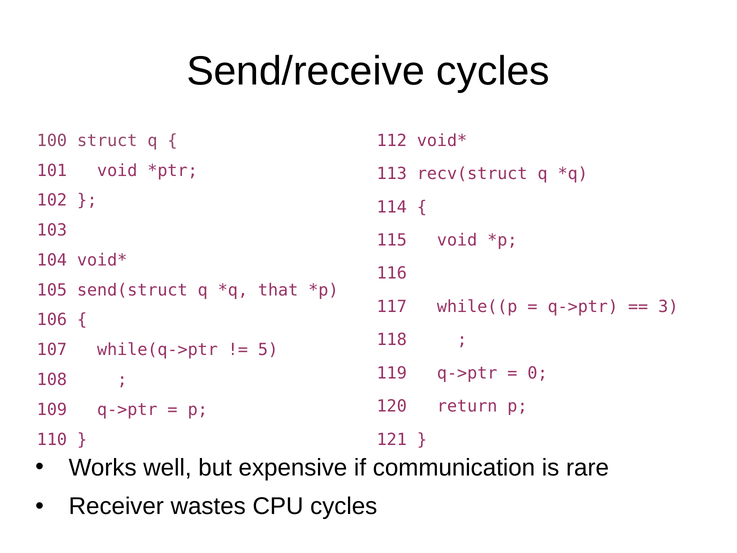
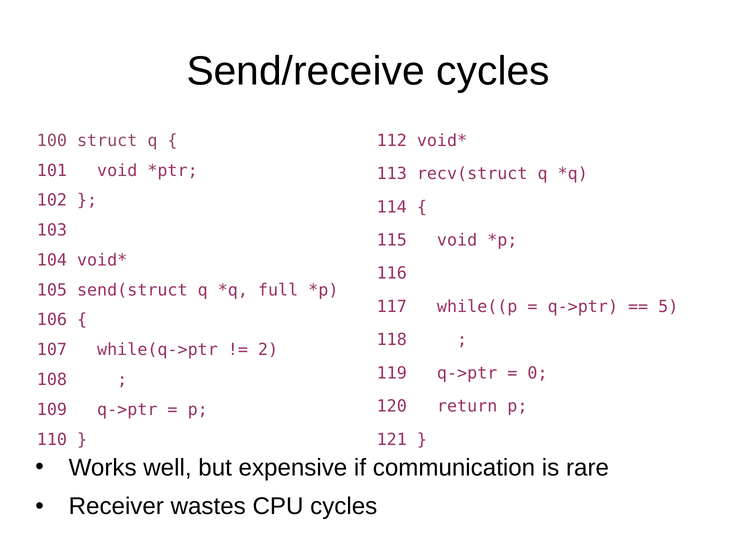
that: that -> full (278, 290)
3: 3 -> 5 (668, 306)
5: 5 -> 2 (268, 350)
